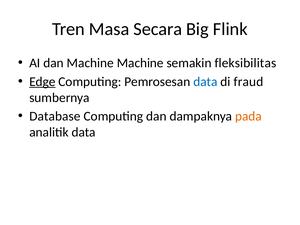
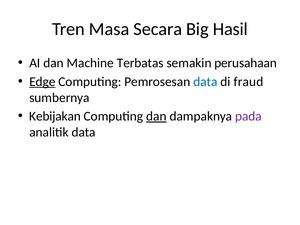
Flink: Flink -> Hasil (230, 29)
Machine Machine: Machine -> Terbatas (140, 63)
fleksibilitas: fleksibilitas -> perusahaan (246, 63)
Database: Database -> Kebijakan (55, 116)
dan underline: none -> present (156, 116)
pada colour: orange -> purple (248, 116)
